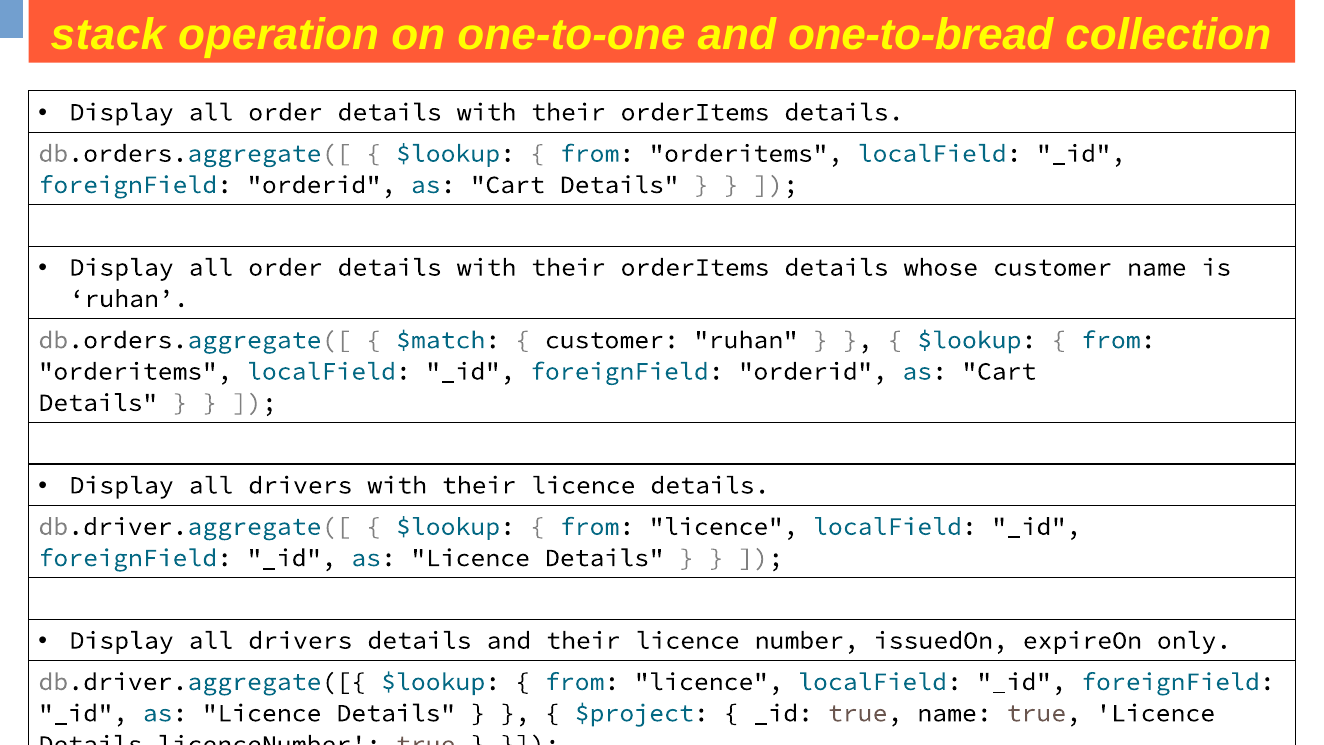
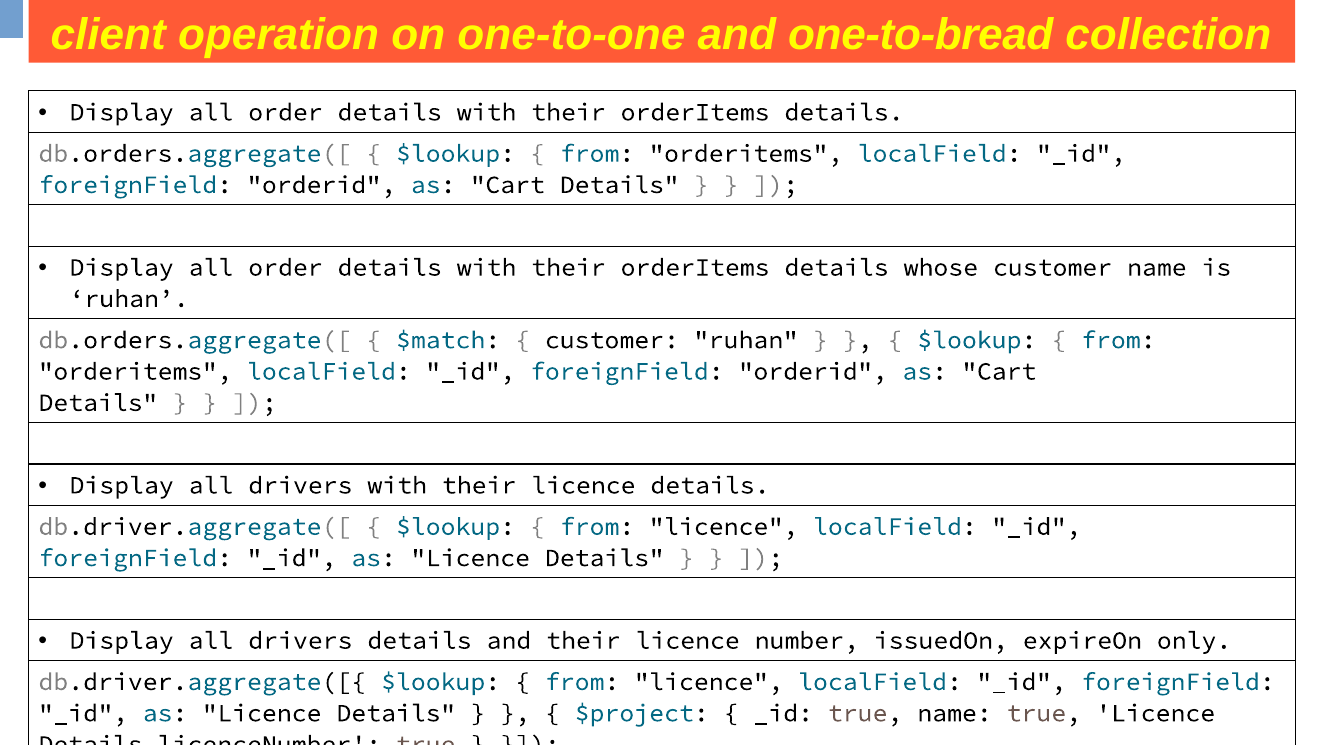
stack: stack -> client (108, 34)
